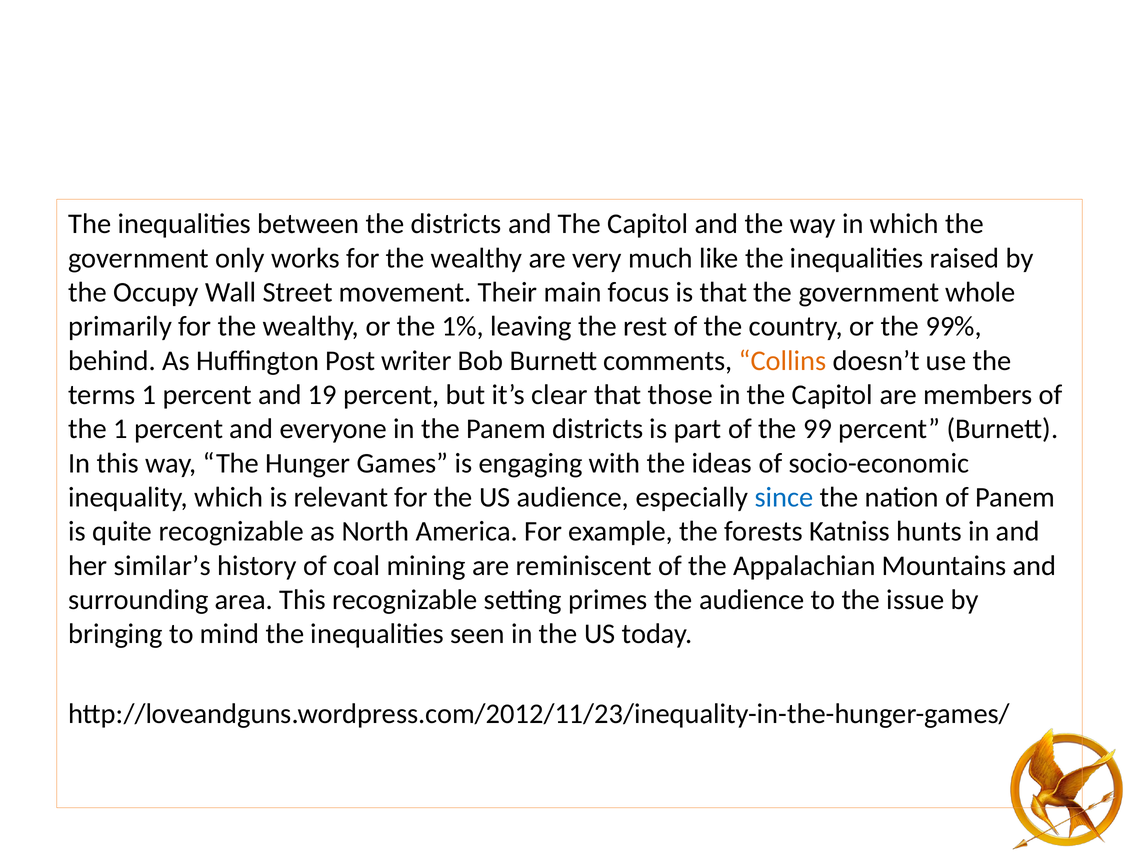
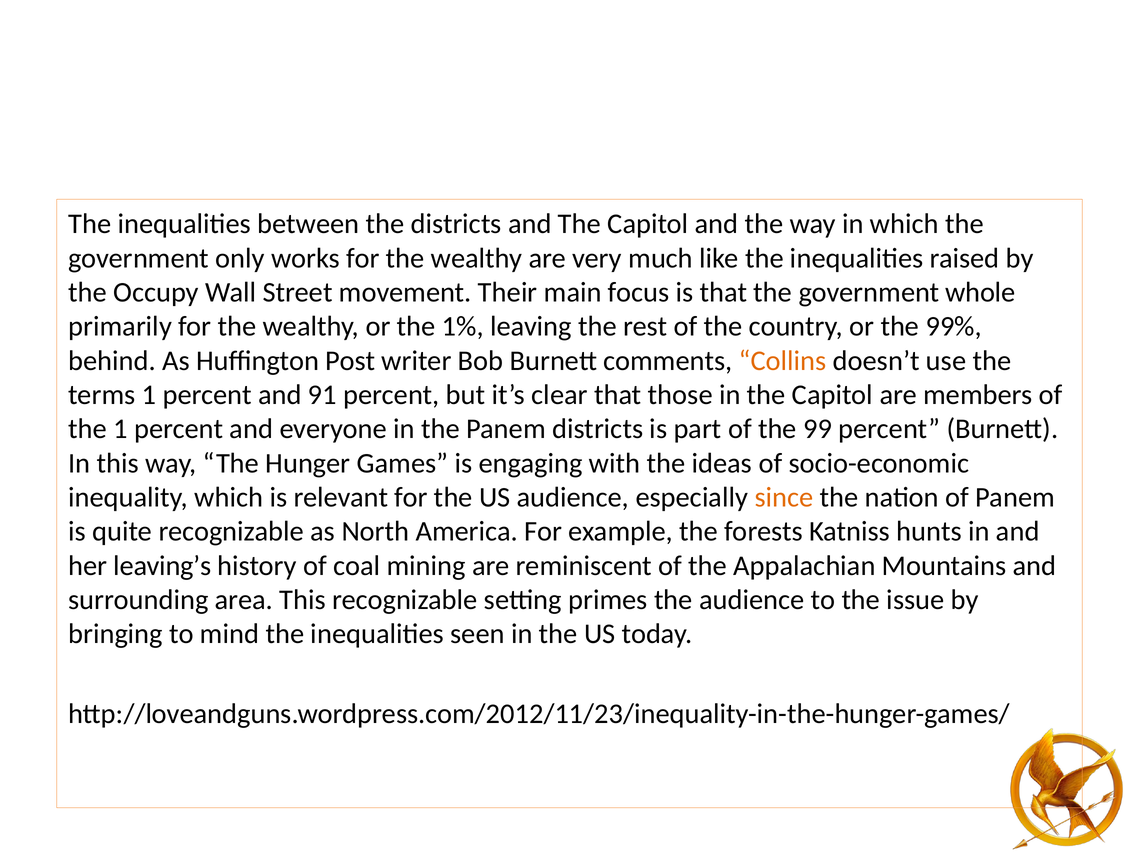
19: 19 -> 91 (322, 395)
since colour: blue -> orange (784, 497)
similar’s: similar’s -> leaving’s (162, 566)
